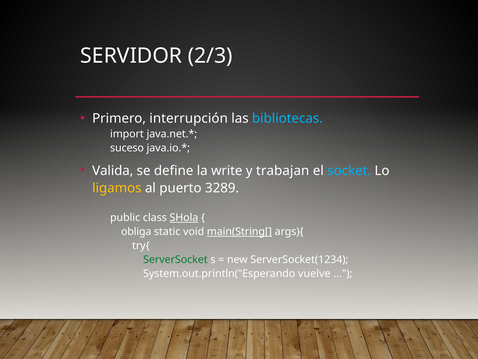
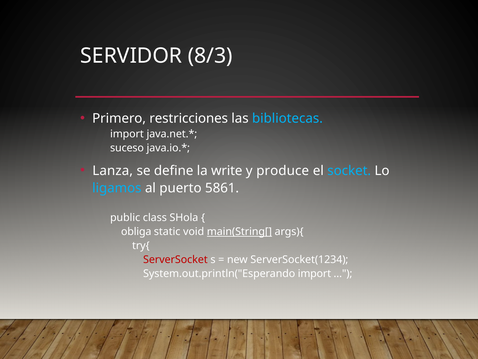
2/3: 2/3 -> 8/3 (210, 56)
interrupción: interrupción -> restricciones (189, 118)
Valida: Valida -> Lanza (113, 170)
trabajan: trabajan -> produce (283, 170)
ligamos colour: yellow -> light blue (117, 188)
3289: 3289 -> 5861 (222, 188)
SHola underline: present -> none (184, 217)
ServerSocket colour: green -> red (175, 259)
System.out.println("Esperando vuelve: vuelve -> import (314, 273)
